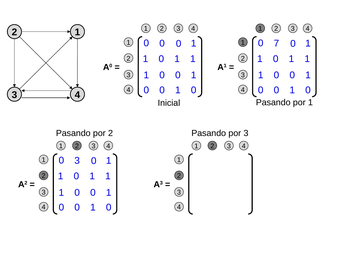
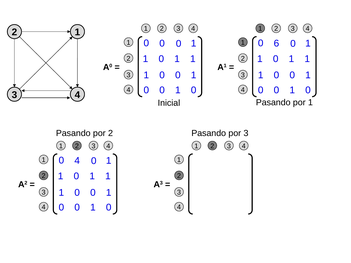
7: 7 -> 6 (276, 43)
0 3: 3 -> 4 (77, 161)
